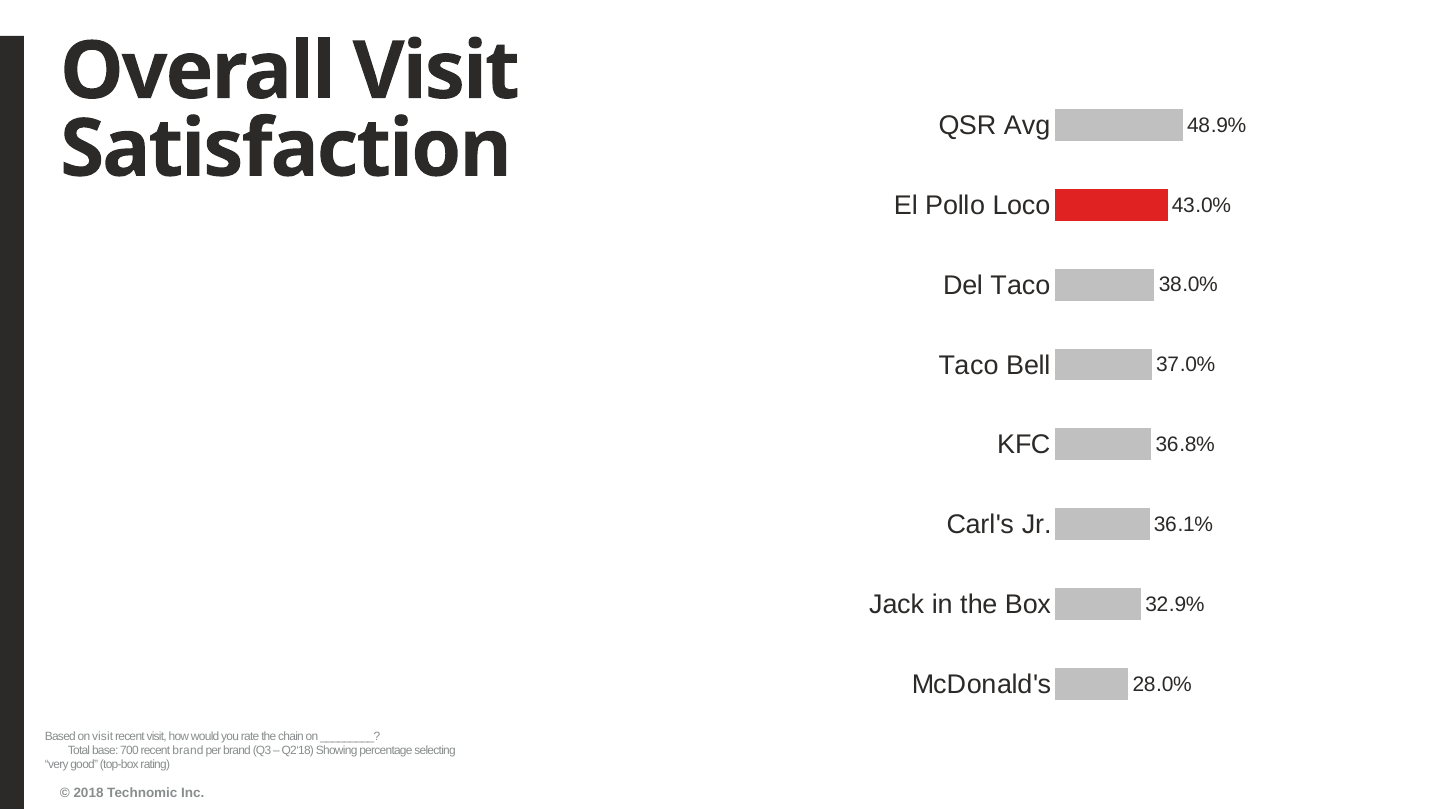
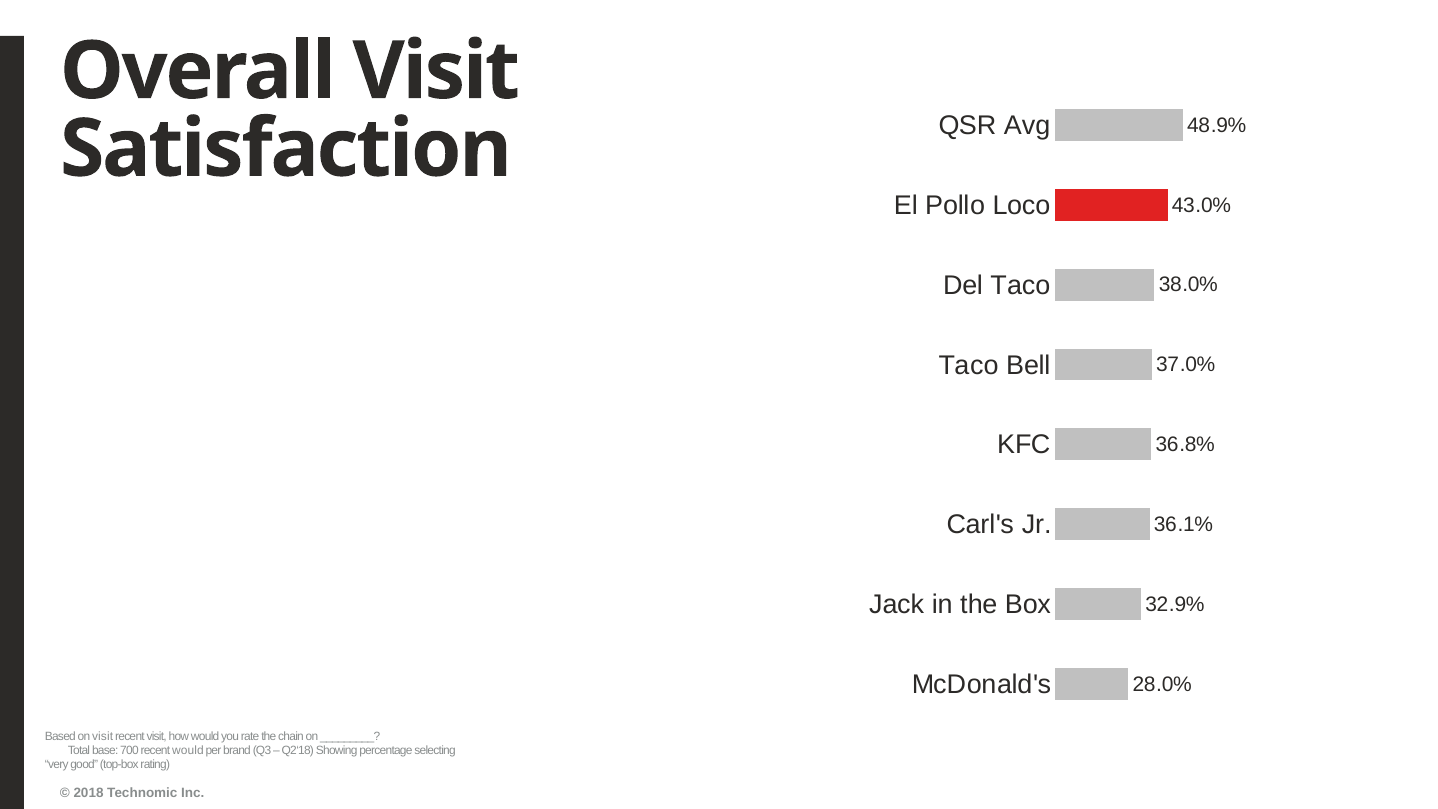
recent brand: brand -> would (188, 750)
